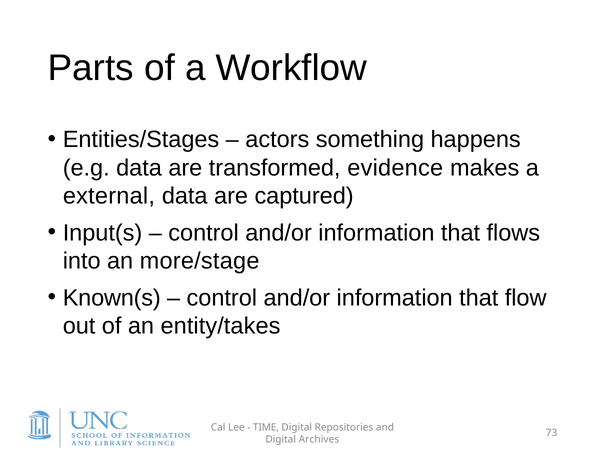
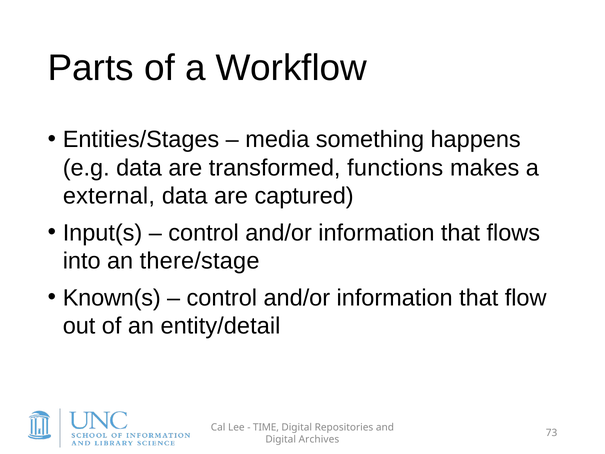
actors: actors -> media (277, 140)
evidence: evidence -> functions (395, 168)
more/stage: more/stage -> there/stage (200, 261)
entity/takes: entity/takes -> entity/detail (220, 326)
